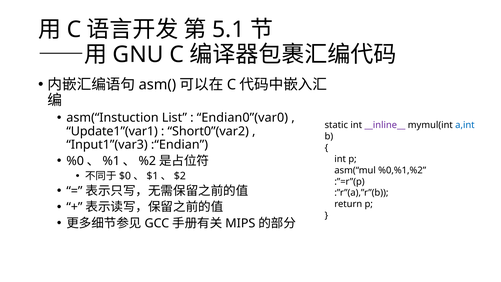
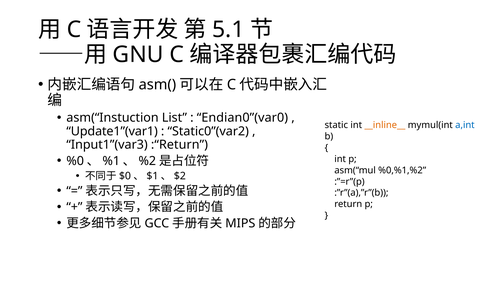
__inline__ colour: purple -> orange (385, 125)
Short0”(var2: Short0”(var2 -> Static0”(var2 (208, 131)
:“Endian: :“Endian -> :“Return (179, 145)
